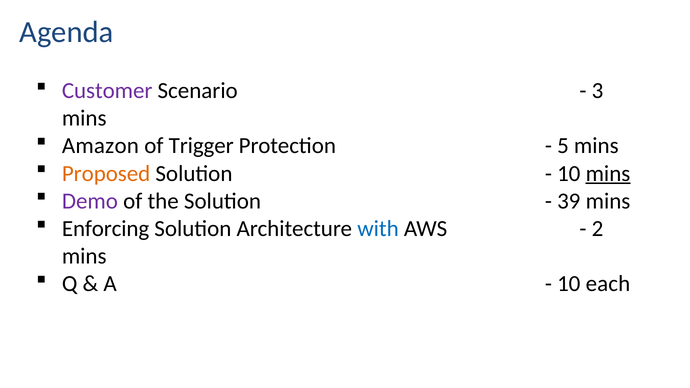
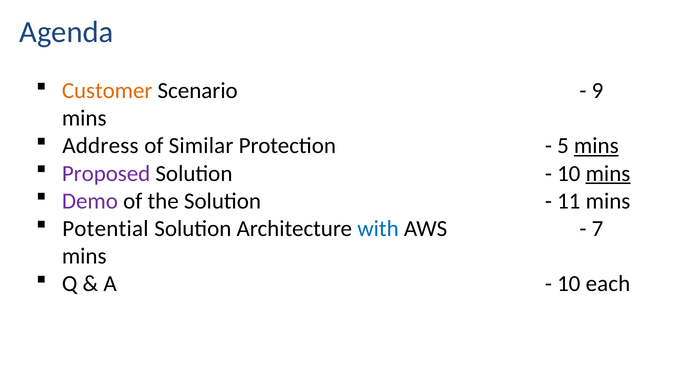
Customer colour: purple -> orange (107, 91)
3: 3 -> 9 (597, 91)
Amazon: Amazon -> Address (100, 146)
Trigger: Trigger -> Similar (201, 146)
mins underline: none -> present (596, 146)
Proposed colour: orange -> purple (106, 174)
39: 39 -> 11 (569, 201)
Enforcing: Enforcing -> Potential (105, 229)
2: 2 -> 7 (597, 229)
